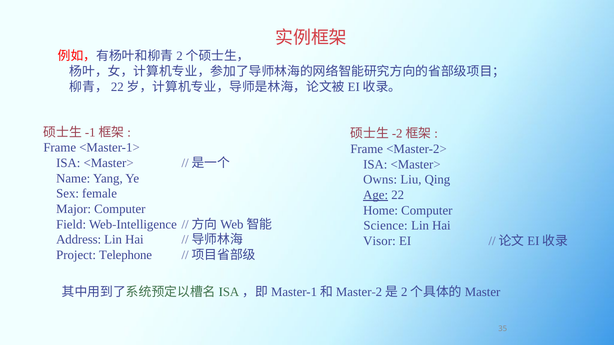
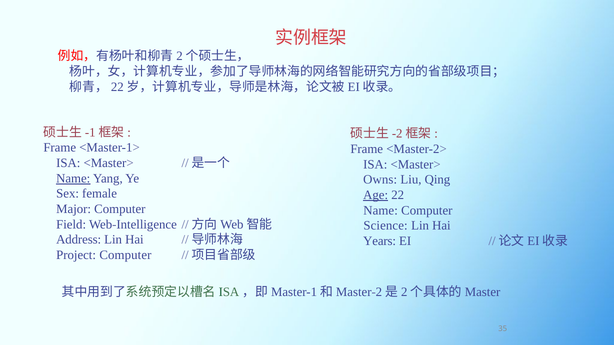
Name underline: none -> present (73, 179)
Home: Home -> Name (381, 211)
Visor: Visor -> Years (380, 241)
Project Telephone: Telephone -> Computer (125, 255)
